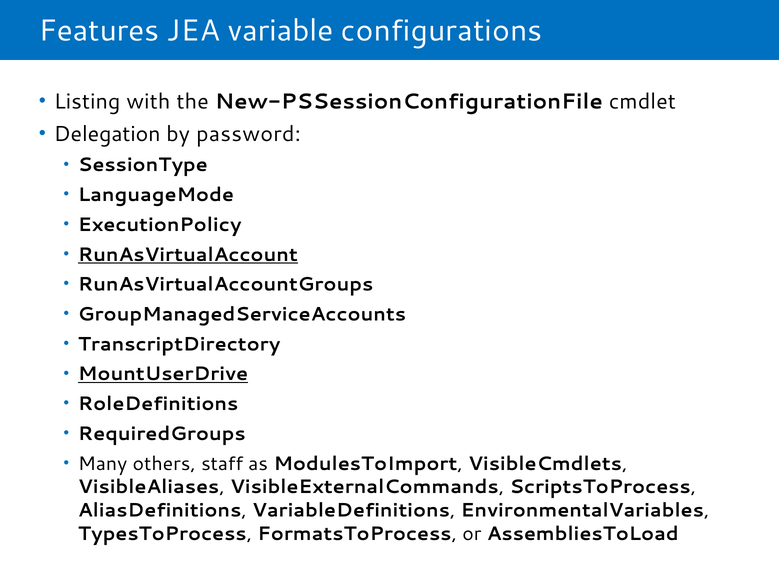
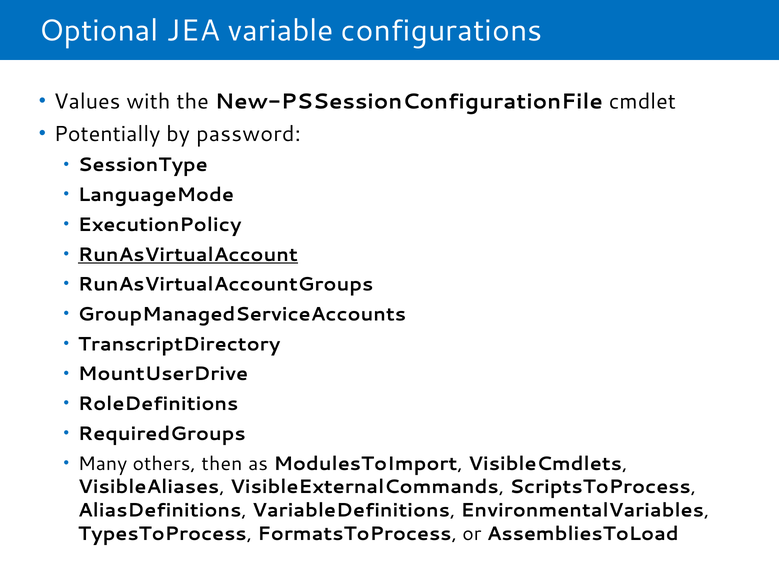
Features: Features -> Optional (99, 31)
Listing: Listing -> Values (87, 102)
Delegation: Delegation -> Potentially (107, 134)
MountUserDrive underline: present -> none (163, 374)
staff: staff -> then (222, 464)
